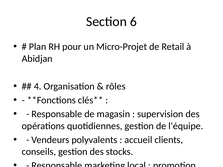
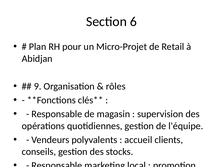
4: 4 -> 9 (38, 86)
